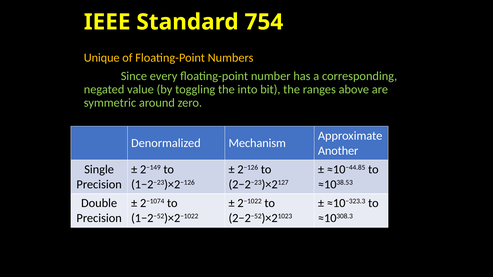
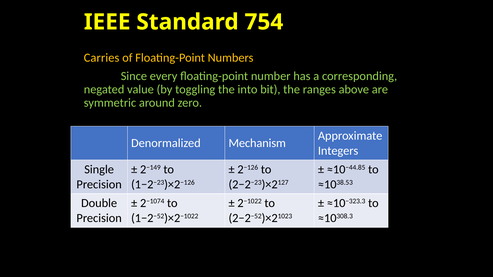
Unique: Unique -> Carries (102, 58)
Another: Another -> Integers (338, 151)
